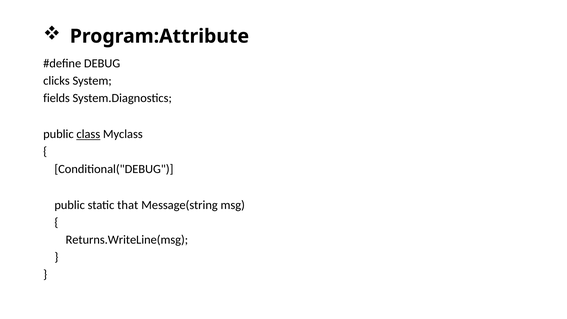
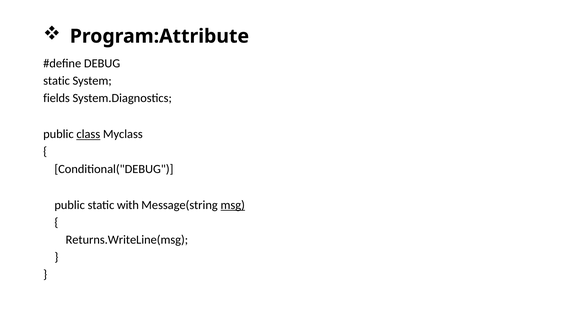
clicks: clicks -> static (57, 81)
that: that -> with (128, 205)
msg underline: none -> present (233, 205)
